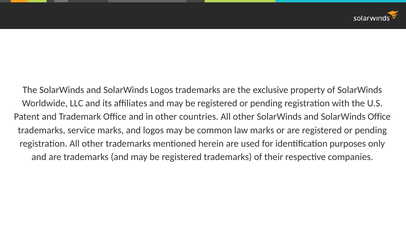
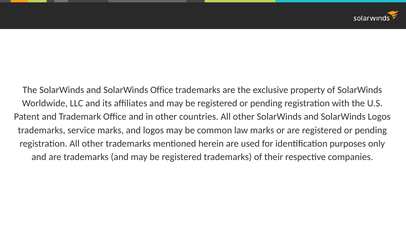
SolarWinds Logos: Logos -> Office (162, 90)
SolarWinds Office: Office -> Logos (379, 117)
